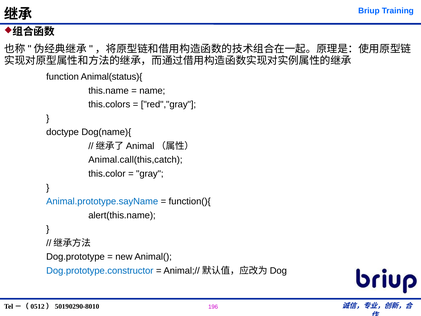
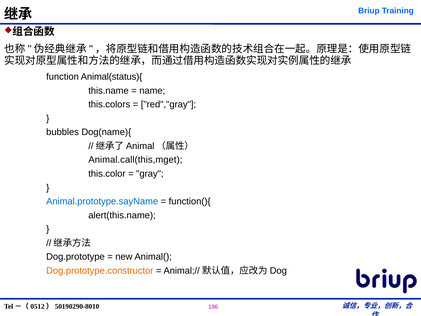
doctype: doctype -> bubbles (63, 132)
Animal.call(this,catch: Animal.call(this,catch -> Animal.call(this,mget (135, 160)
Dog.prototype.constructor colour: blue -> orange (100, 270)
